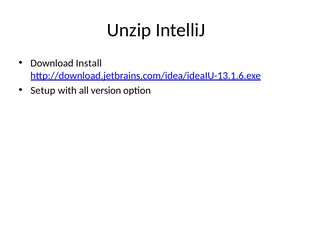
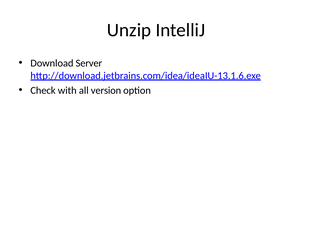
Install: Install -> Server (89, 63)
Setup: Setup -> Check (43, 90)
